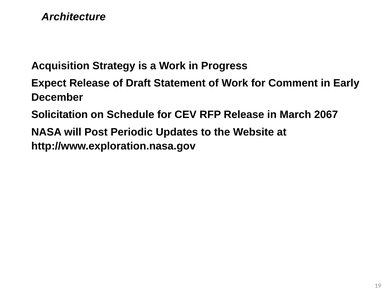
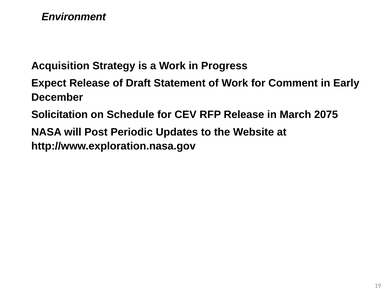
Architecture: Architecture -> Environment (74, 17)
2067: 2067 -> 2075 (326, 115)
